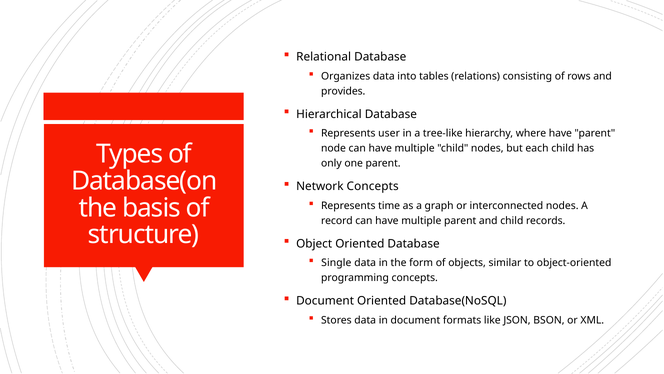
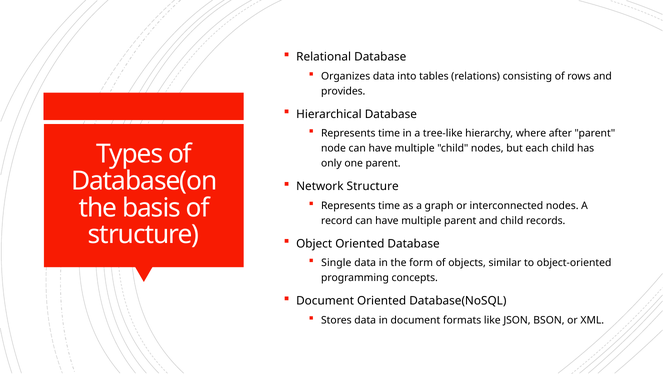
user: user -> time (389, 133)
where have: have -> after (560, 133)
Network Concepts: Concepts -> Structure (373, 186)
